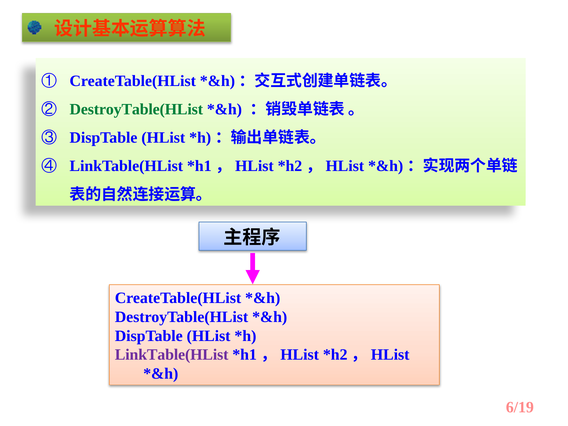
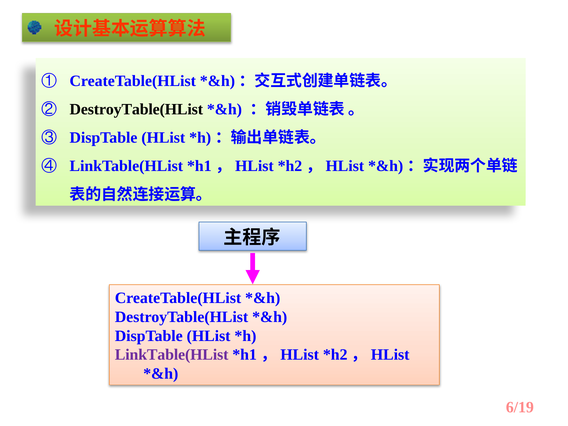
DestroyTable(HList colour: green -> black (136, 109)
